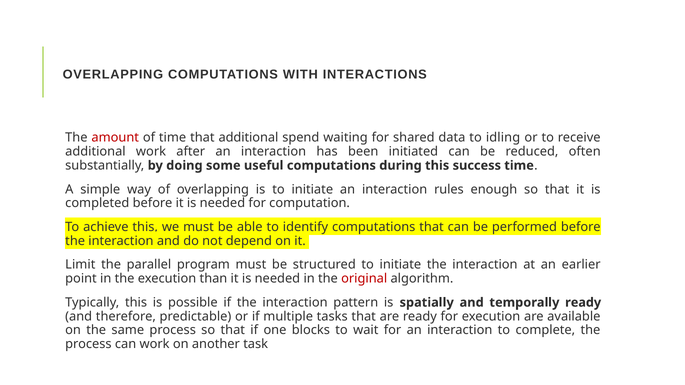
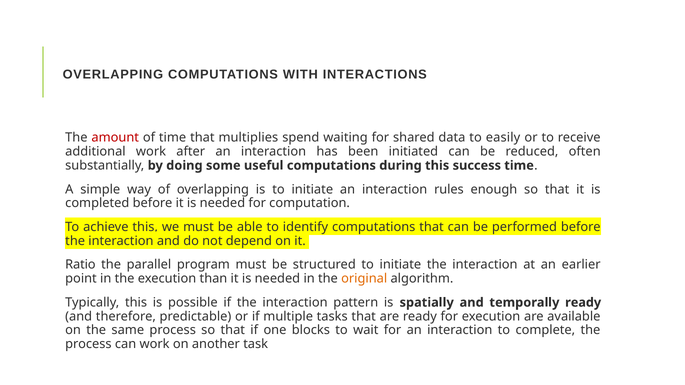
that additional: additional -> multiplies (248, 138)
idling: idling -> easily (503, 138)
Limit: Limit -> Ratio (80, 265)
original colour: red -> orange (364, 279)
